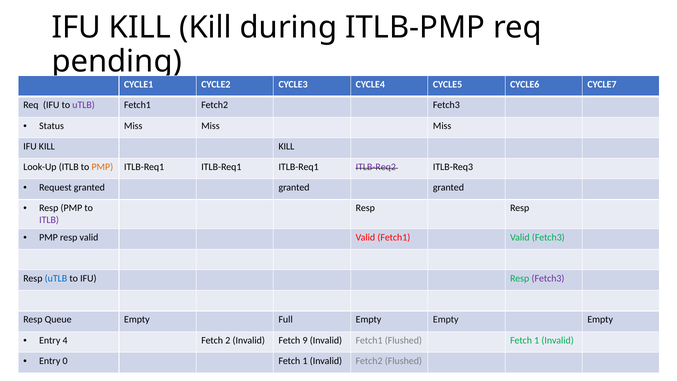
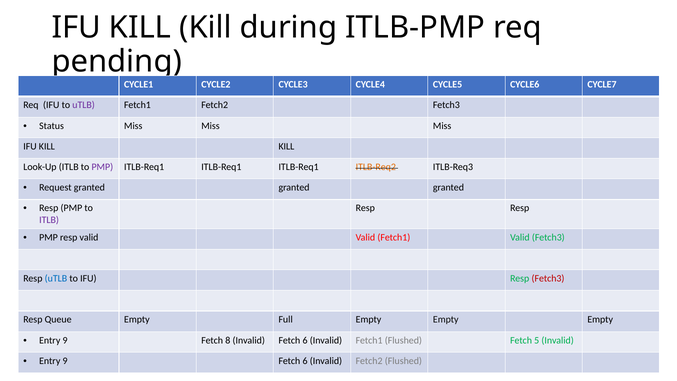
PMP colour: orange -> purple (102, 167)
ITLB-Req2 colour: purple -> orange (376, 167)
Fetch3 colour: purple -> red (548, 278)
4: 4 -> 9 (65, 340)
2: 2 -> 8 (228, 340)
Invalid Fetch 9: 9 -> 6 (305, 340)
Flushed Fetch 1: 1 -> 5 (537, 340)
0: 0 -> 9 (65, 361)
1: 1 -> 6 (305, 361)
